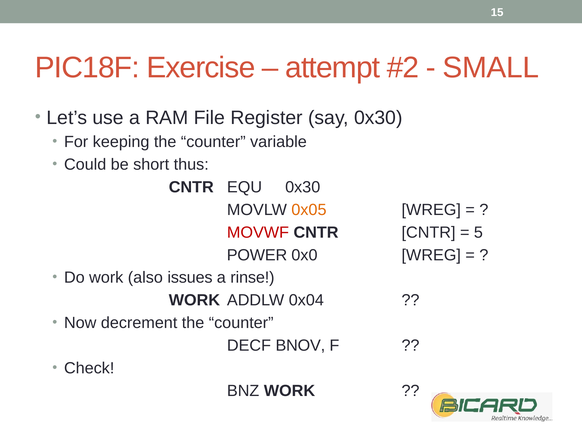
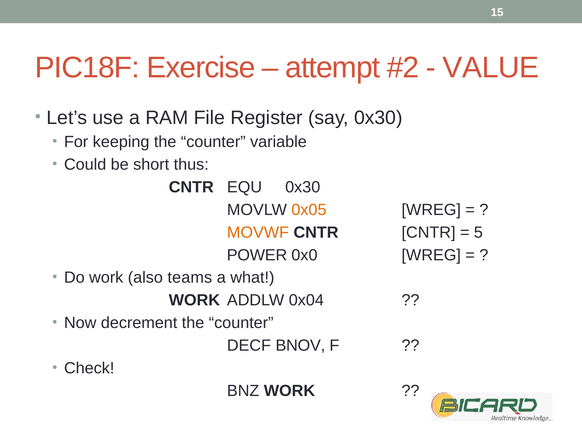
SMALL: SMALL -> VALUE (491, 68)
MOVWF colour: red -> orange (258, 233)
issues: issues -> teams (190, 278)
rinse: rinse -> what (252, 278)
